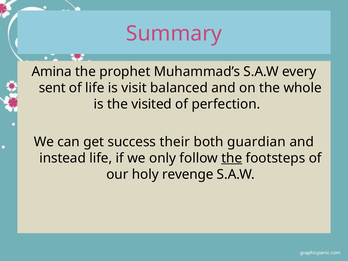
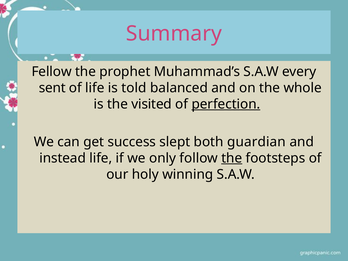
Amina: Amina -> Fellow (52, 72)
visit: visit -> told (134, 88)
perfection underline: none -> present (226, 104)
their: their -> slept (175, 142)
revenge: revenge -> winning (188, 174)
